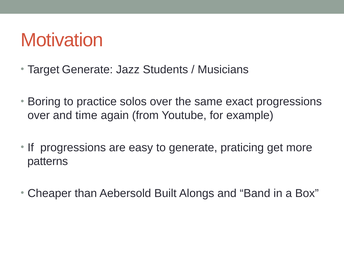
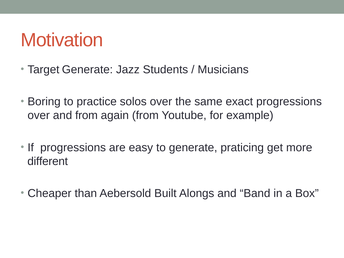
and time: time -> from (86, 115)
patterns: patterns -> different (48, 161)
